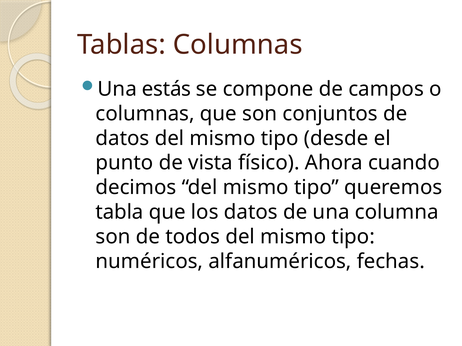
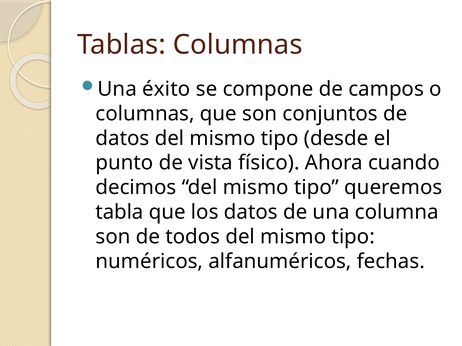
estás: estás -> éxito (166, 89)
